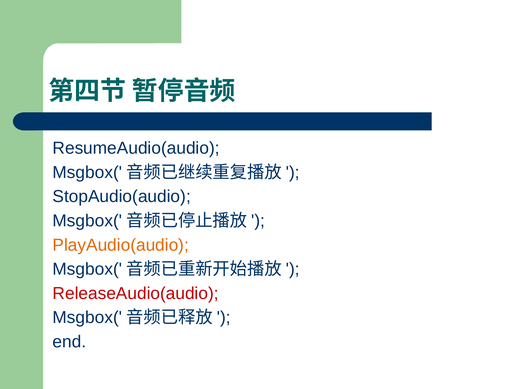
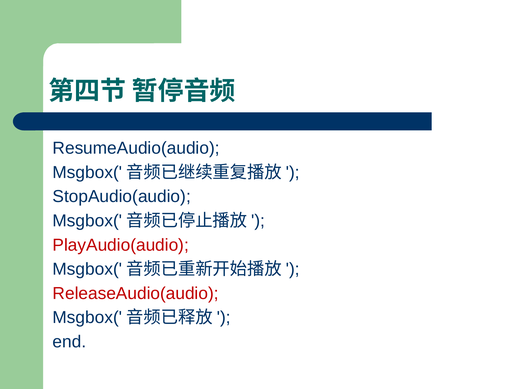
PlayAudio(audio colour: orange -> red (121, 245)
